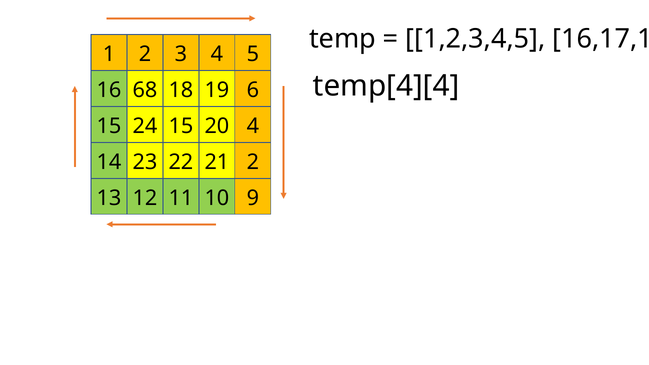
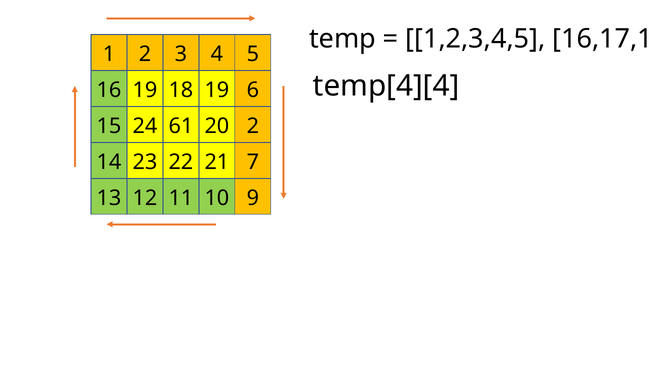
16 68: 68 -> 19 (145, 90)
24 15: 15 -> 61 (181, 126)
20 4: 4 -> 2 (253, 126)
21 2: 2 -> 7 (253, 162)
